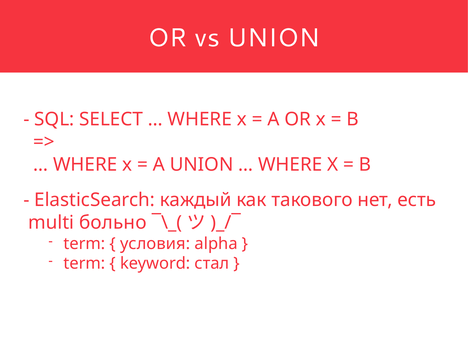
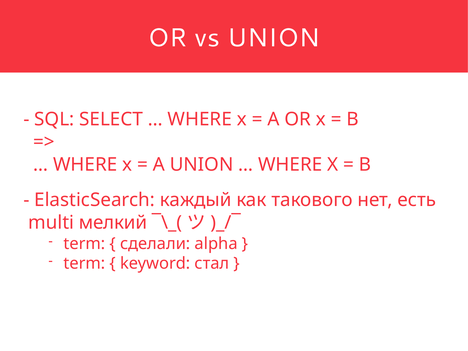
больно: больно -> мелкий (113, 223)
условия: условия -> сделали (155, 244)
